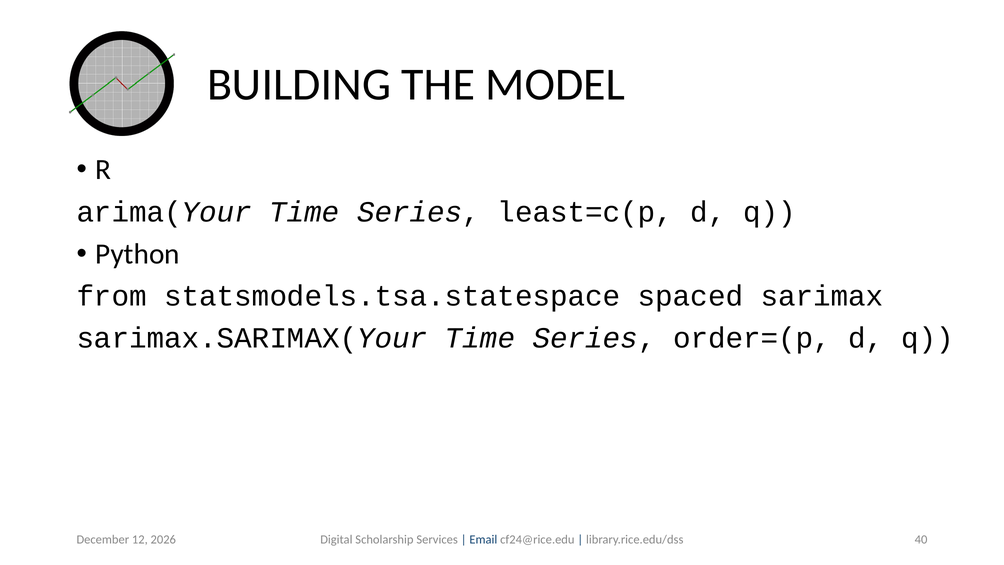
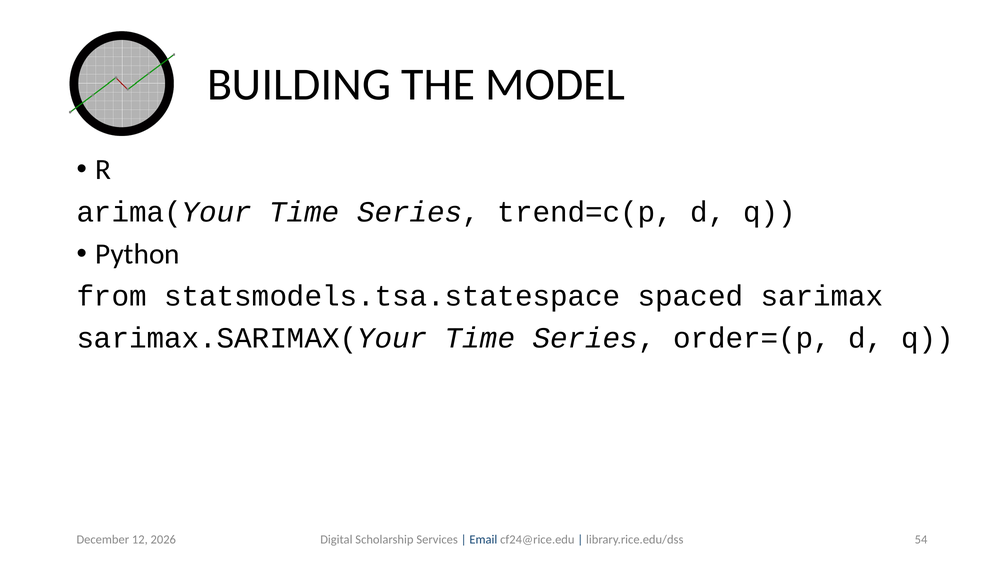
least=c(p: least=c(p -> trend=c(p (585, 212)
40: 40 -> 54 (921, 539)
